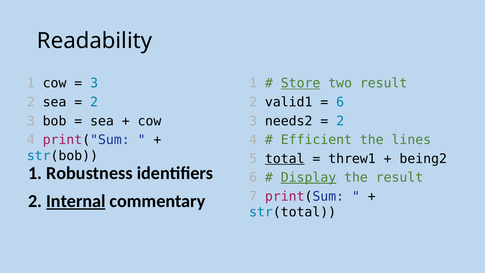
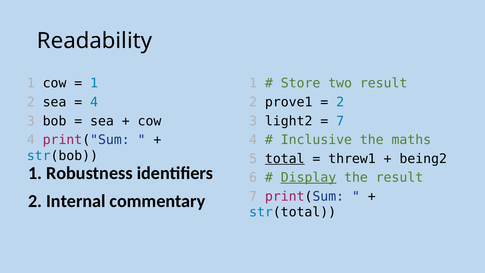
3: 3 -> 1 (94, 83)
Store underline: present -> none (301, 83)
2: 2 -> 4 (94, 102)
valid1: valid1 -> prove1 (289, 102)
6: 6 -> 2 (340, 102)
needs2: needs2 -> light2 (289, 121)
2: 2 -> 7 (340, 121)
Efficient: Efficient -> Inclusive (316, 140)
lines: lines -> maths (411, 140)
Internal underline: present -> none (76, 201)
